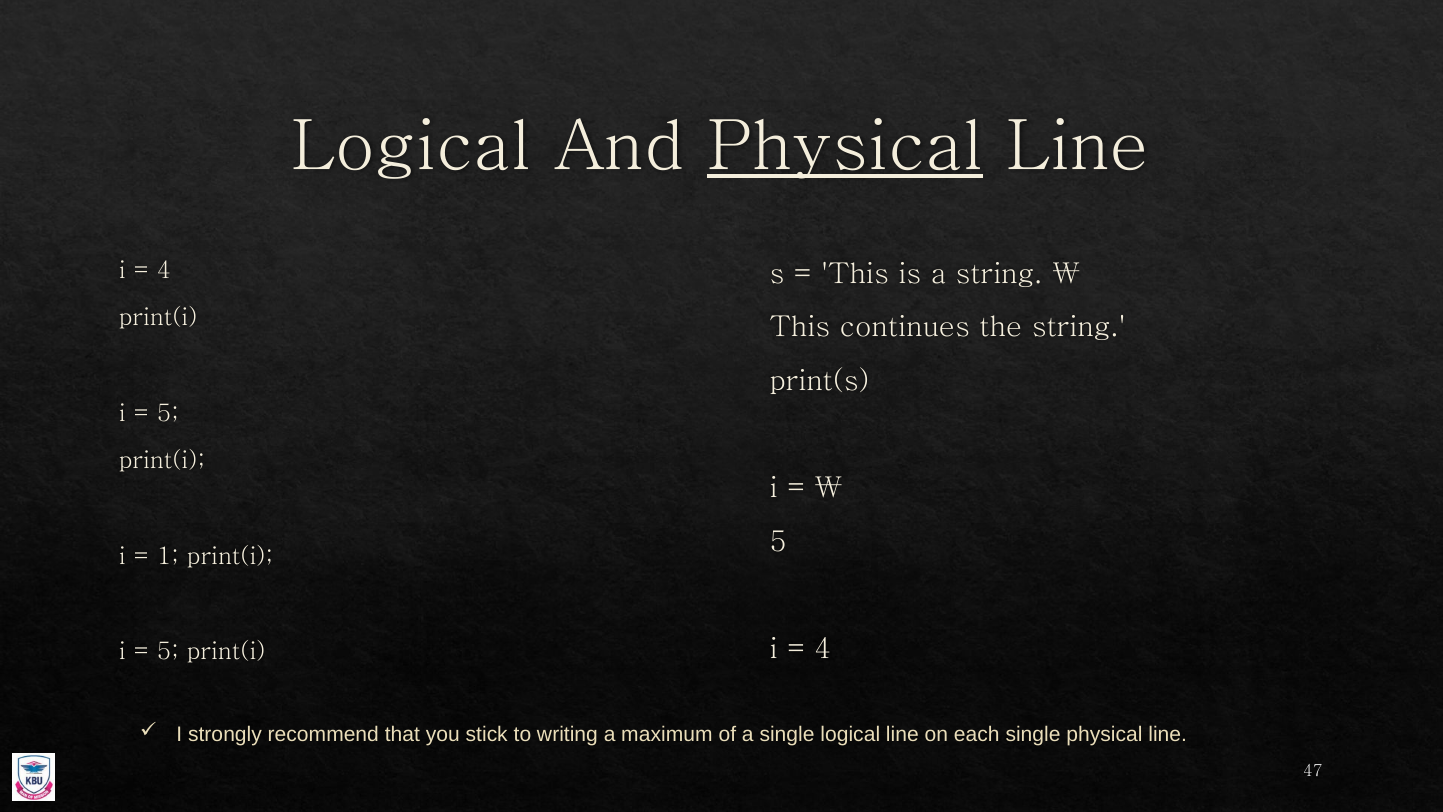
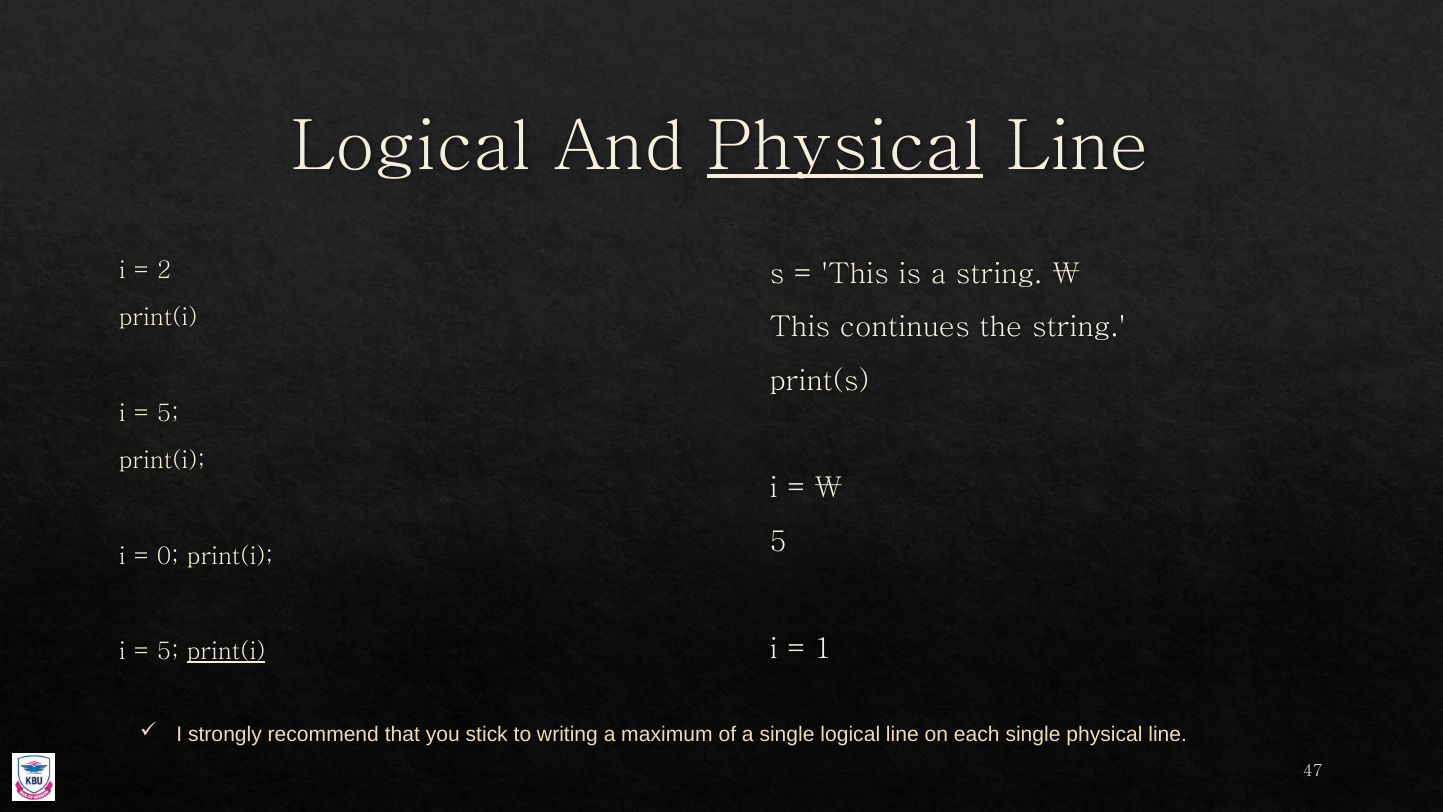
4: 4 -> 2 (164, 270)
1: 1 -> 0 (168, 556)
4: 4 -> 1 (823, 649)
print(i underline: none -> present (226, 651)
